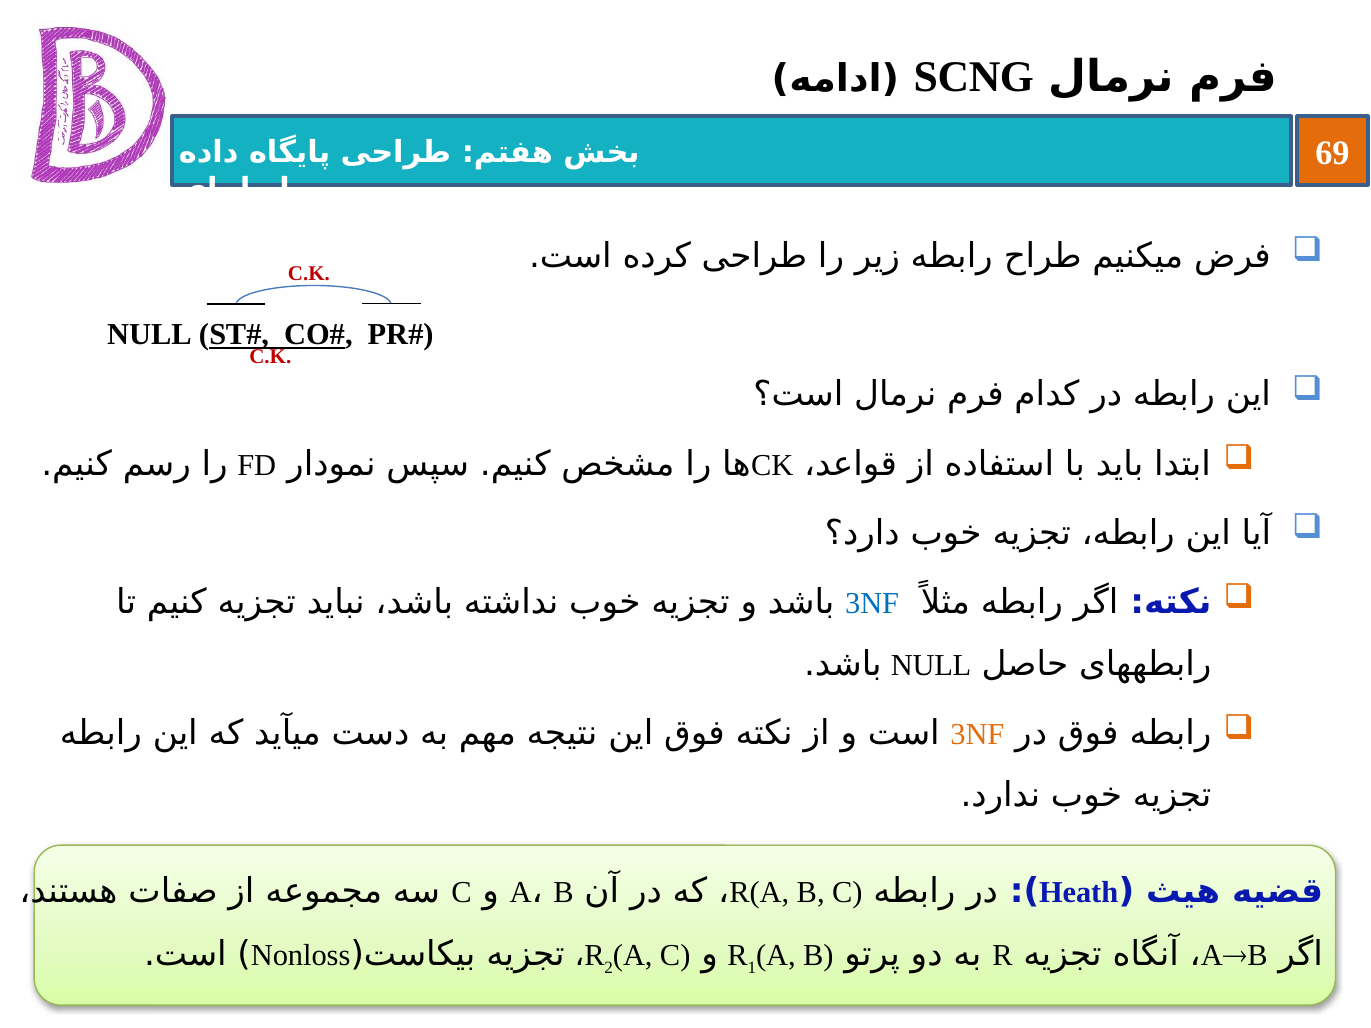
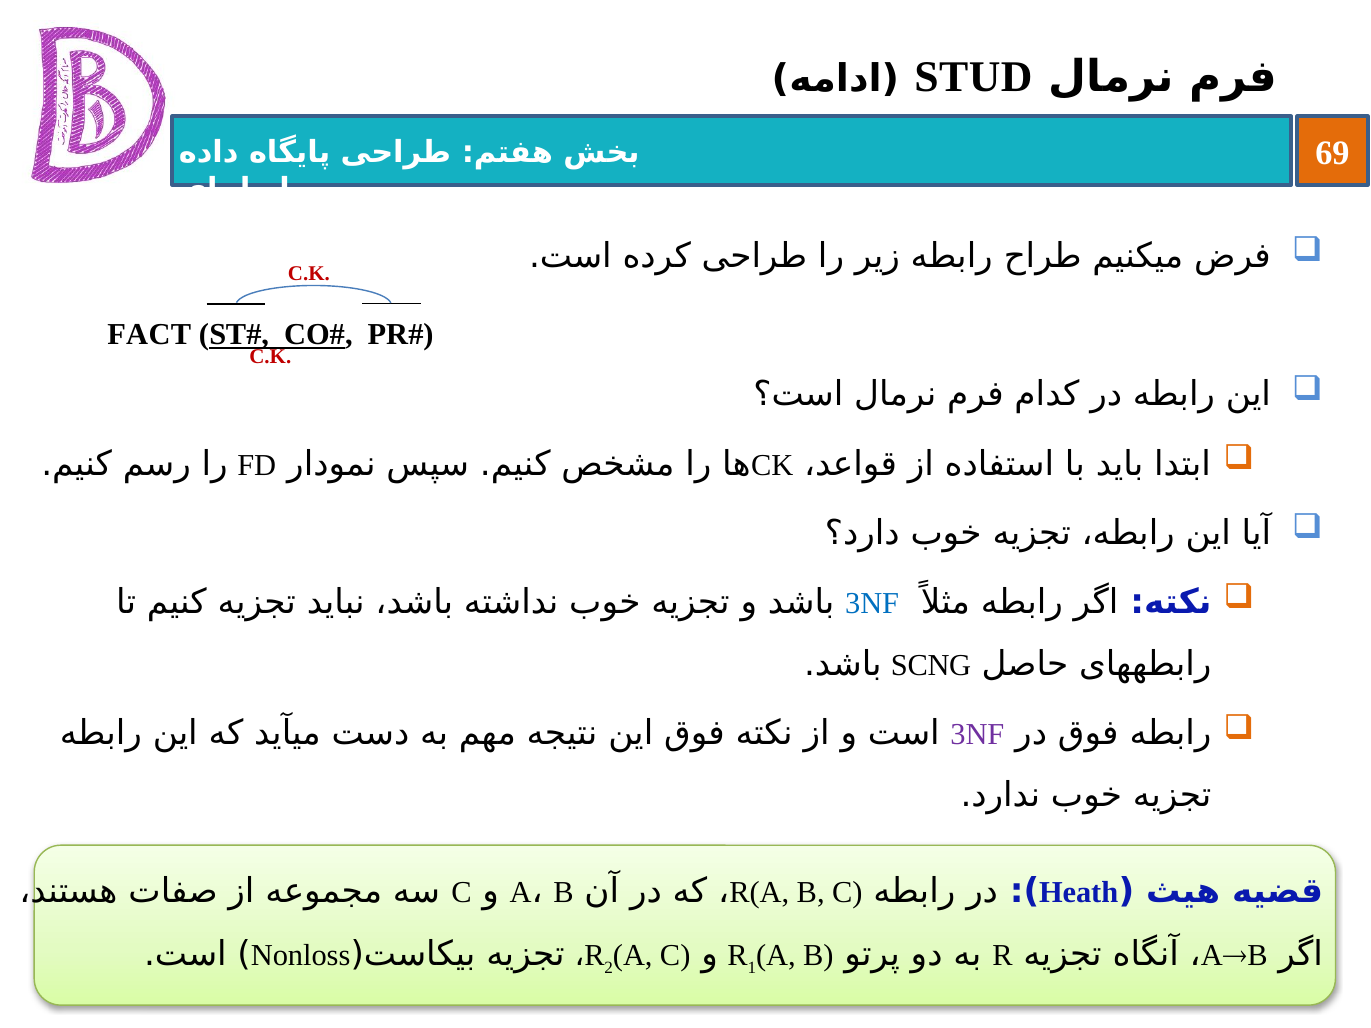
SCNG: SCNG -> STUD (973, 77)
NULL: NULL -> FACT (149, 334)
NULL: NULL -> SCNG (931, 666)
3NF colour: orange -> purple (977, 735)
